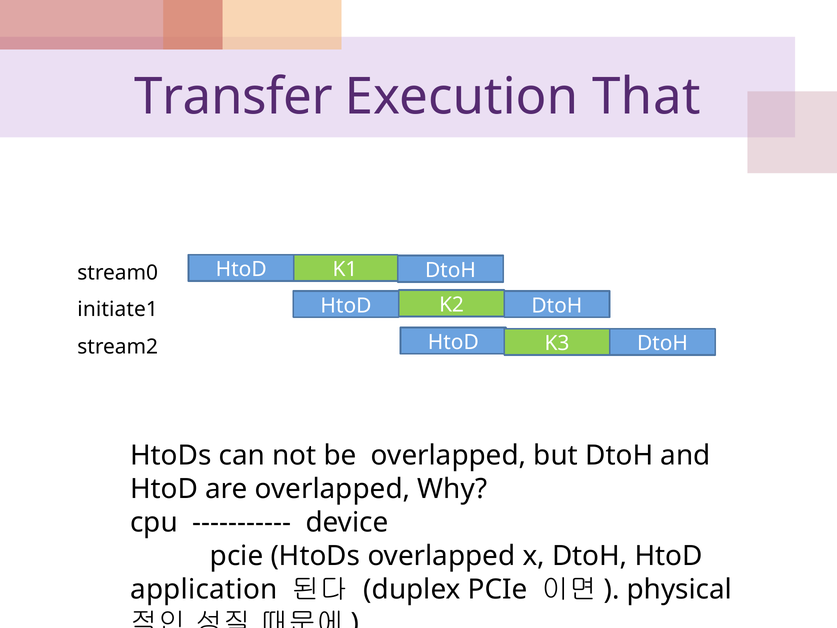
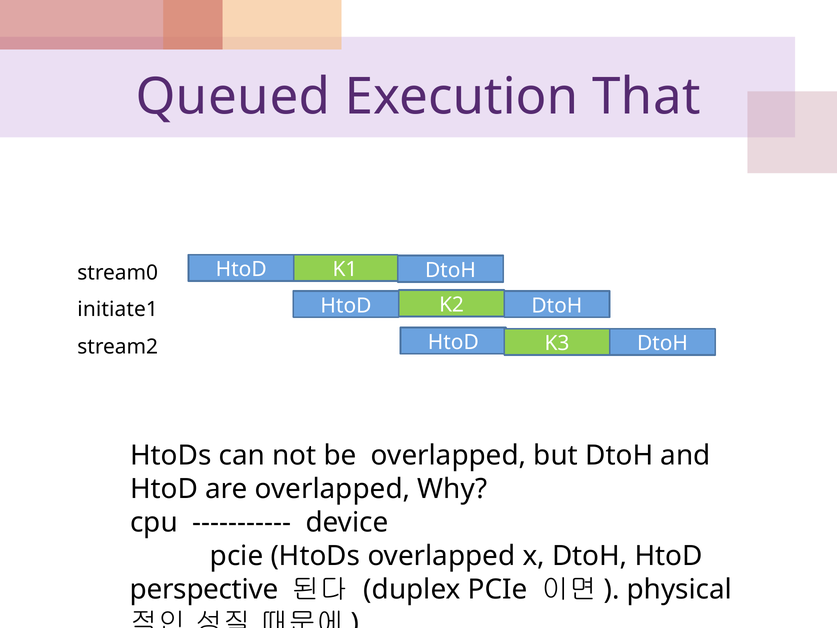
Transfer: Transfer -> Queued (233, 97)
application: application -> perspective (204, 589)
